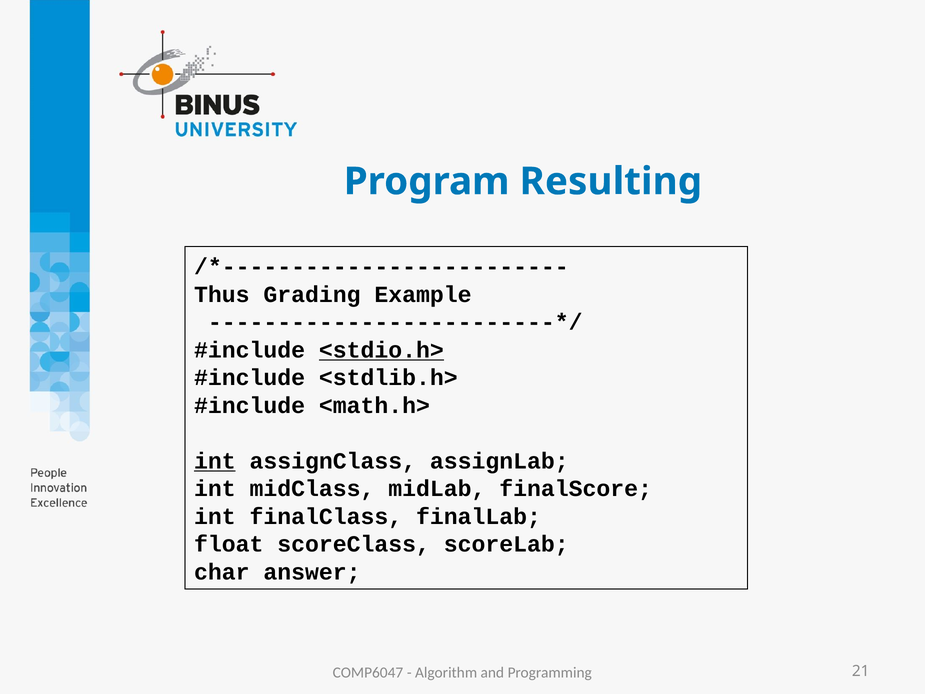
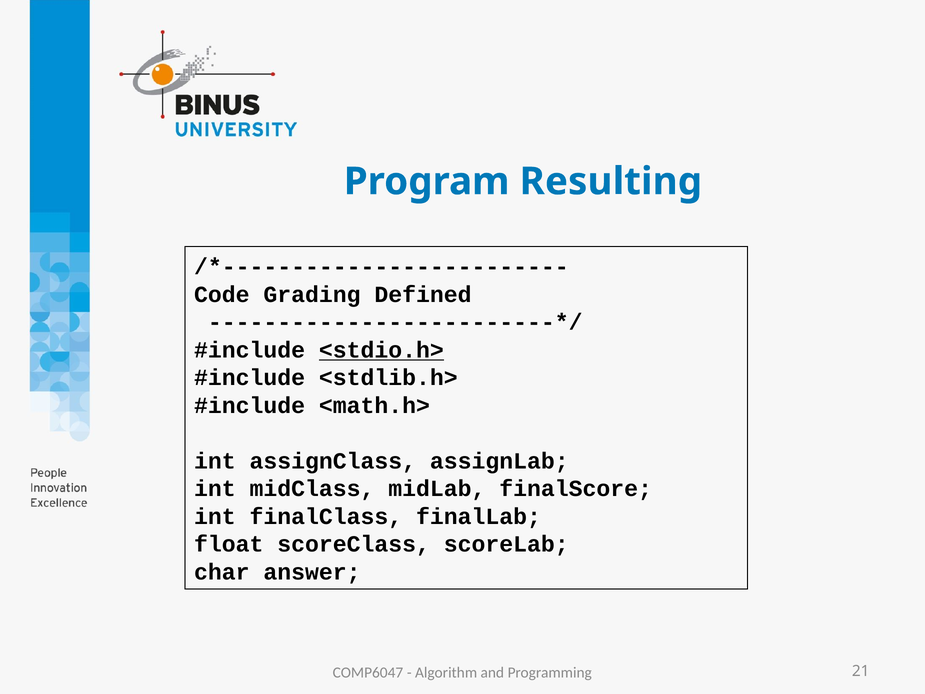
Thus: Thus -> Code (222, 294)
Example: Example -> Defined (423, 294)
int underline: present -> none (215, 461)
